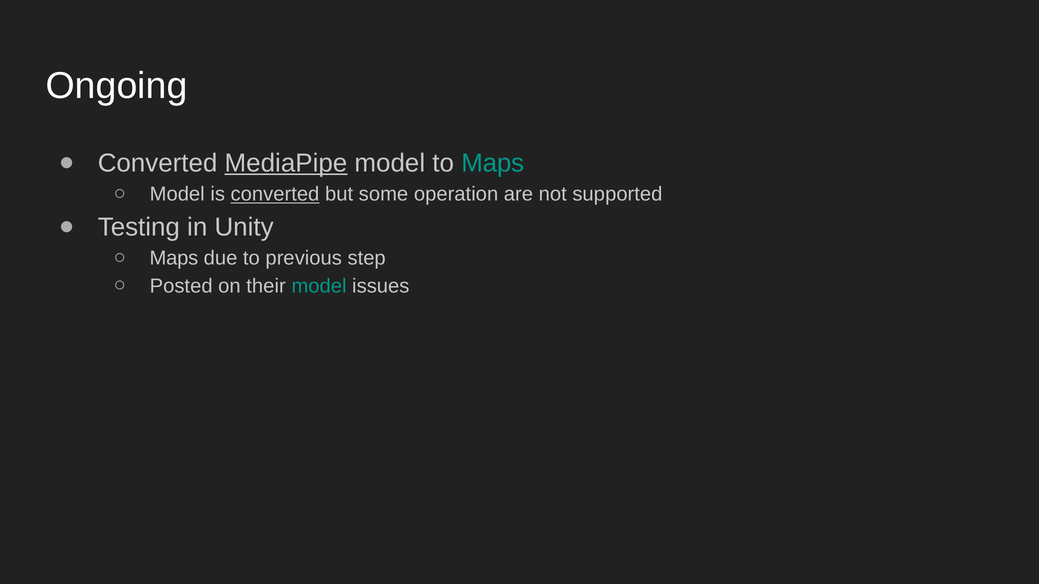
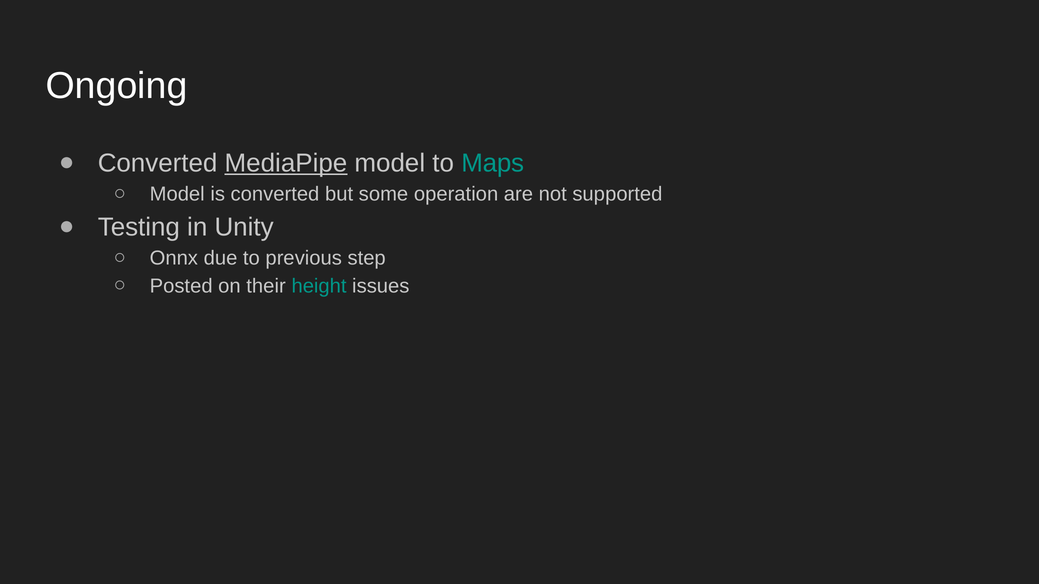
converted underline: present -> none (275, 194)
Maps: Maps -> Onnx (174, 258)
their model: model -> height (319, 286)
